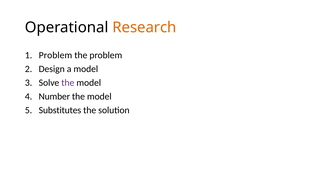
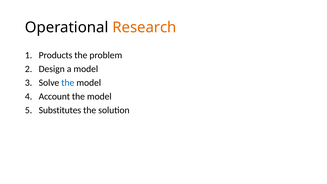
Problem: Problem -> Products (56, 55)
the colour: purple -> blue (68, 83)
Number: Number -> Account (54, 96)
